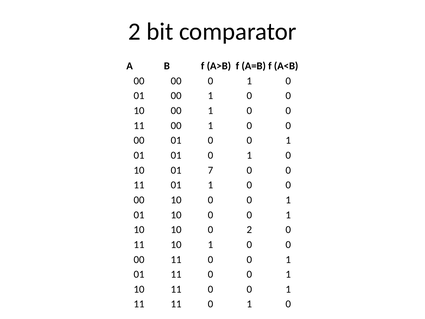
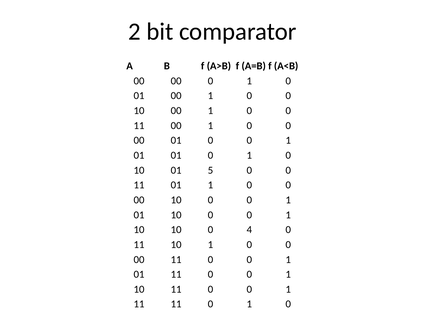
7: 7 -> 5 (211, 170)
0 2: 2 -> 4 (249, 230)
